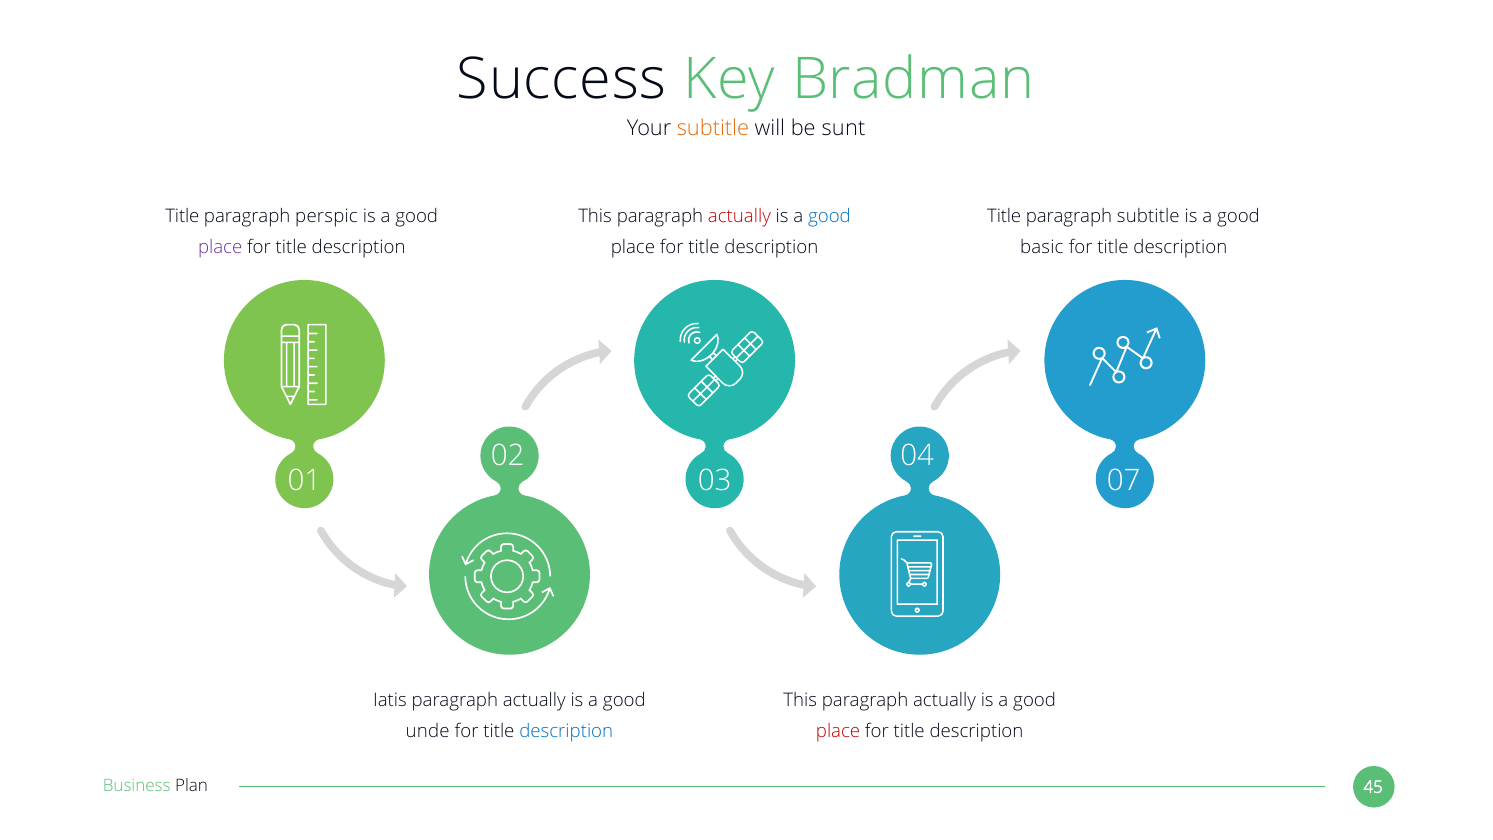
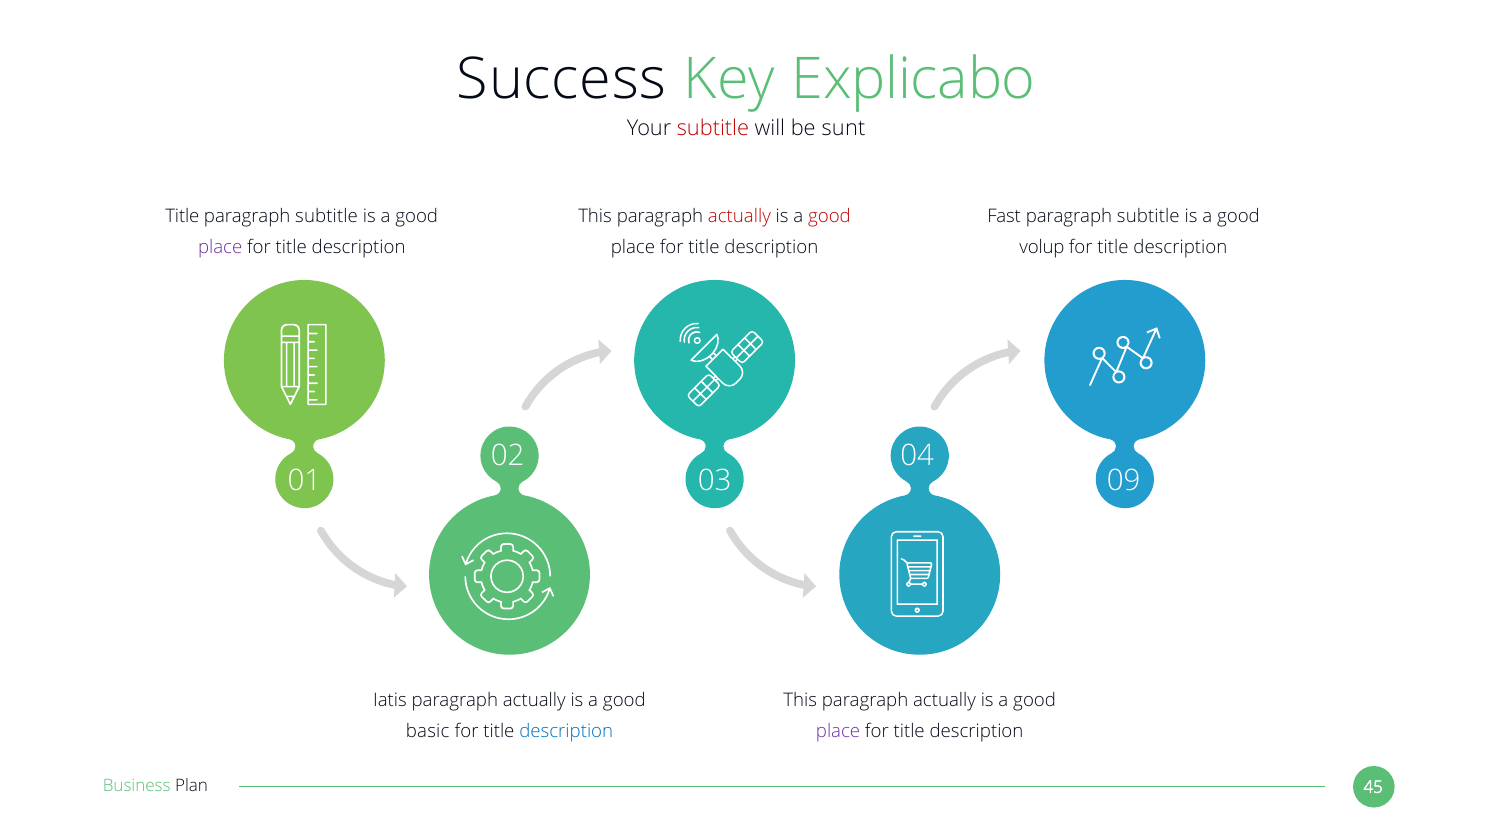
Bradman: Bradman -> Explicabo (914, 79)
subtitle colour: orange -> red (713, 128)
perspic: perspic -> subtitle (327, 216)
good colour: blue -> red (829, 216)
Title: Title -> Fast (1004, 216)
basic: basic -> volup (1042, 247)
07: 07 -> 09 (1124, 481)
unde: unde -> basic (428, 731)
place colour: red -> purple (838, 731)
